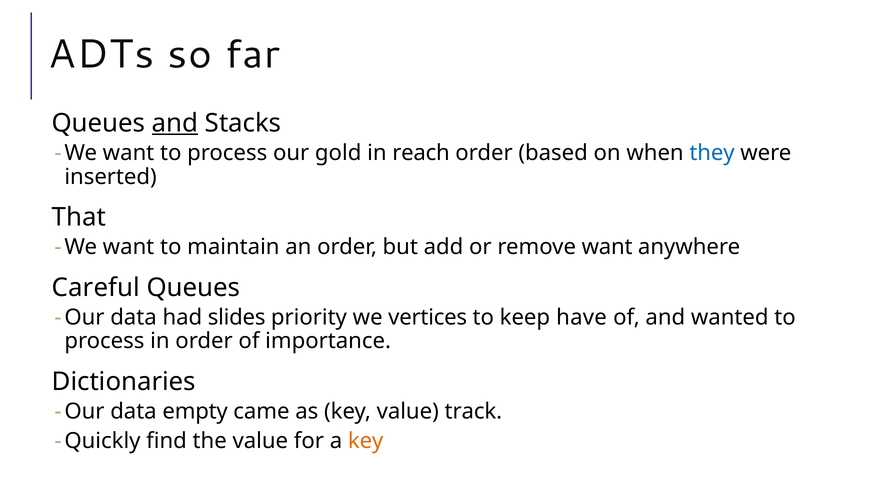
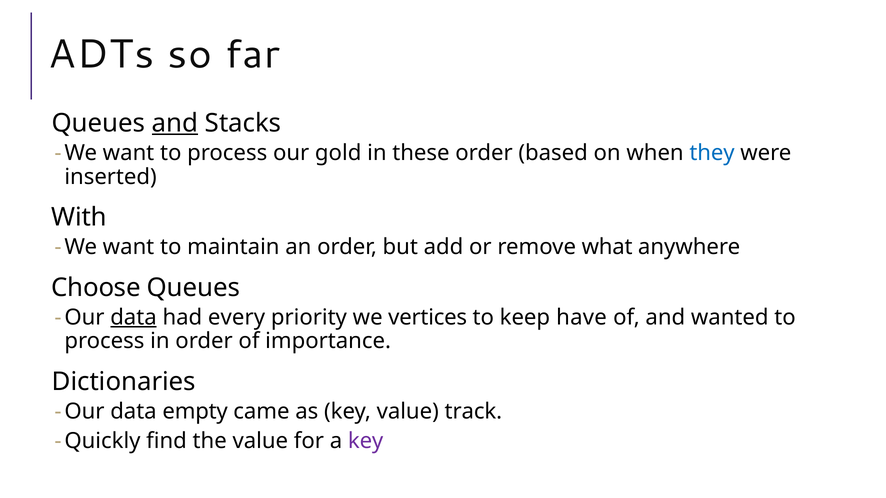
reach: reach -> these (421, 153)
That: That -> With (79, 218)
remove want: want -> what (607, 247)
Careful: Careful -> Choose (96, 288)
data underline: none -> present (133, 318)
slides: slides -> every (236, 318)
key colour: orange -> purple (366, 441)
